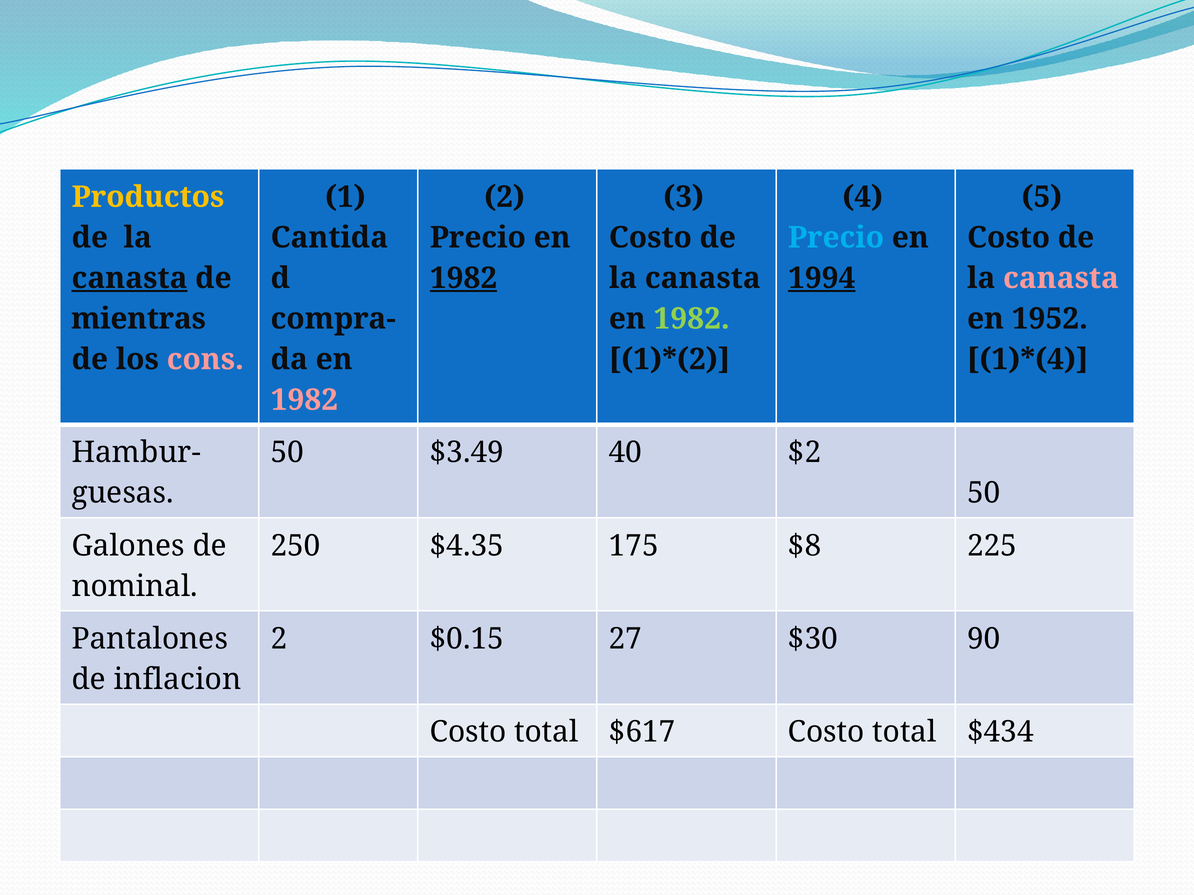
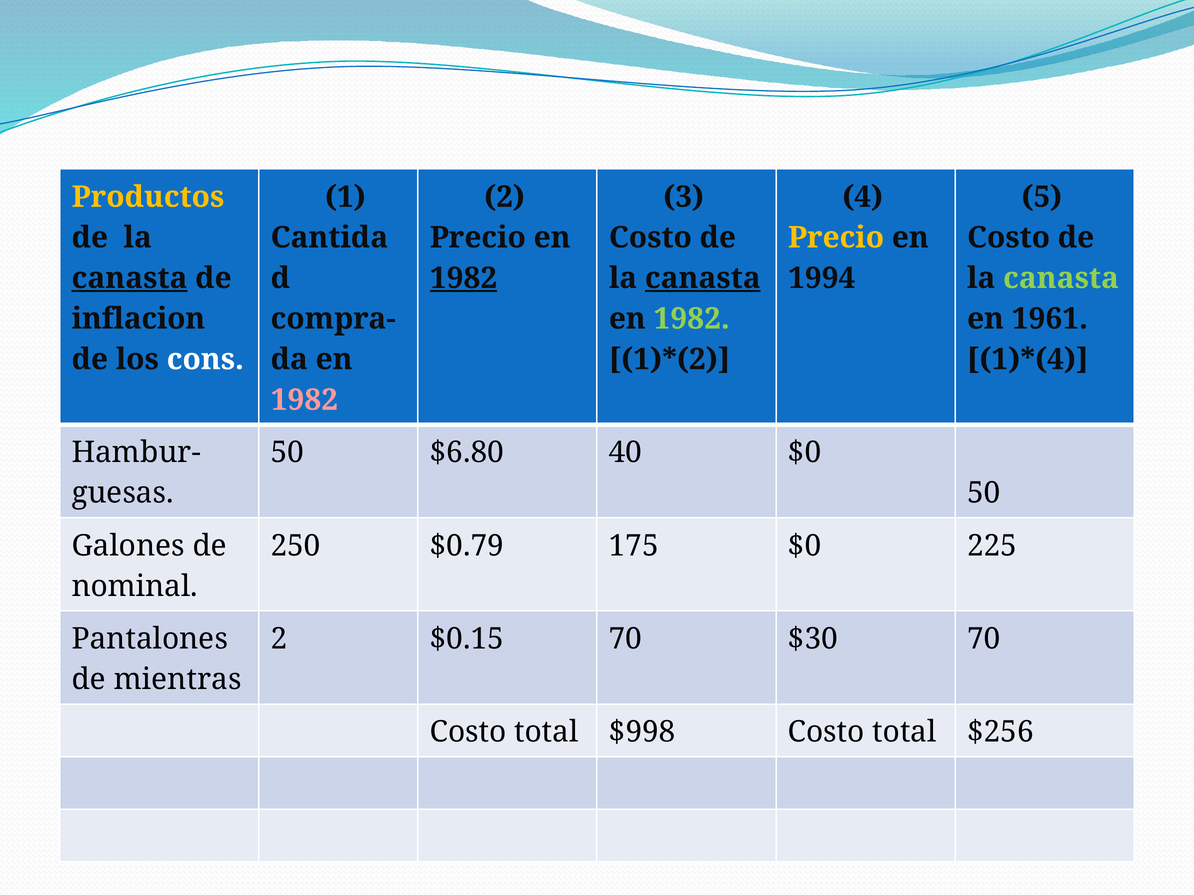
Precio colour: light blue -> yellow (836, 238)
canasta underline: none -> present (703, 278)
1994 underline: present -> none (822, 278)
canasta colour: pink -> light green (1061, 278)
mientras: mientras -> inflacion (138, 319)
1952: 1952 -> 1961 (1050, 319)
cons colour: pink -> white (205, 360)
$3.49: $3.49 -> $6.80 (467, 453)
40 $2: $2 -> $0 (805, 453)
$4.35: $4.35 -> $0.79 (467, 546)
175 $8: $8 -> $0 (805, 546)
$0.15 27: 27 -> 70 (626, 639)
$30 90: 90 -> 70 (984, 639)
inflacion: inflacion -> mientras (178, 680)
$617: $617 -> $998 (642, 732)
$434: $434 -> $256 (1000, 732)
